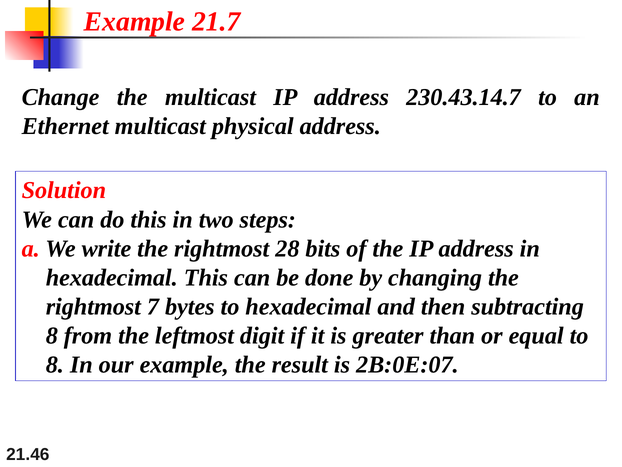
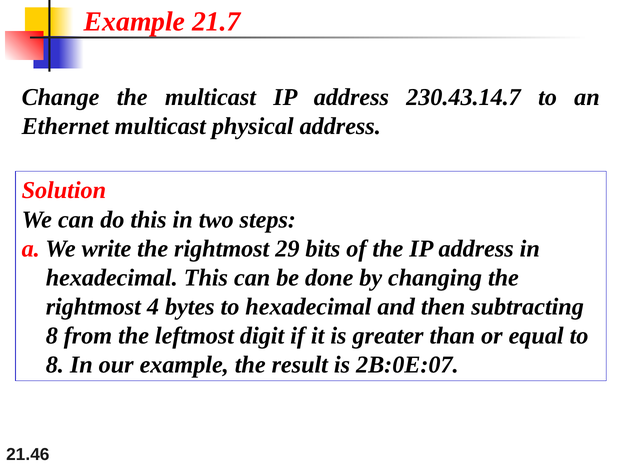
28: 28 -> 29 (287, 248)
7: 7 -> 4 (153, 306)
